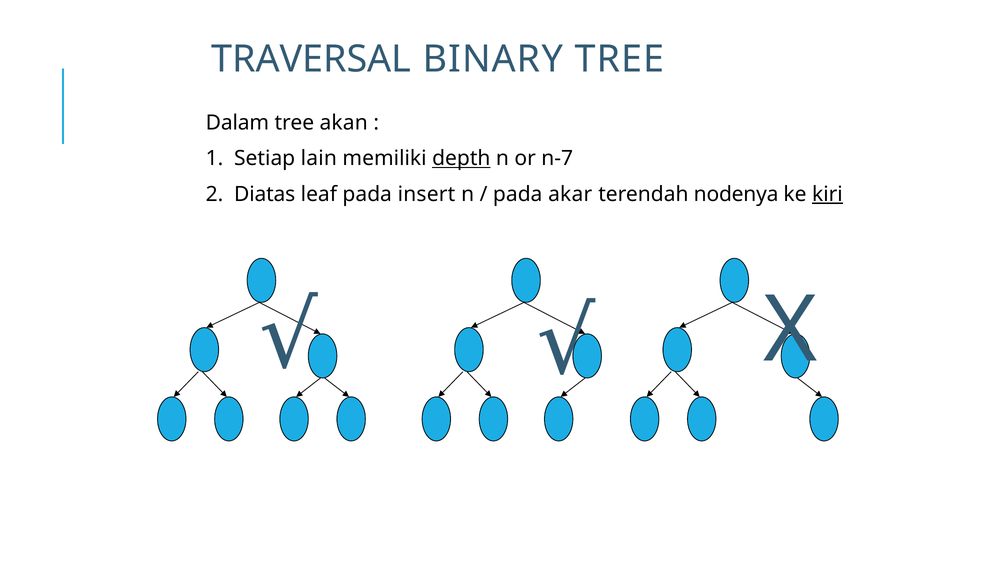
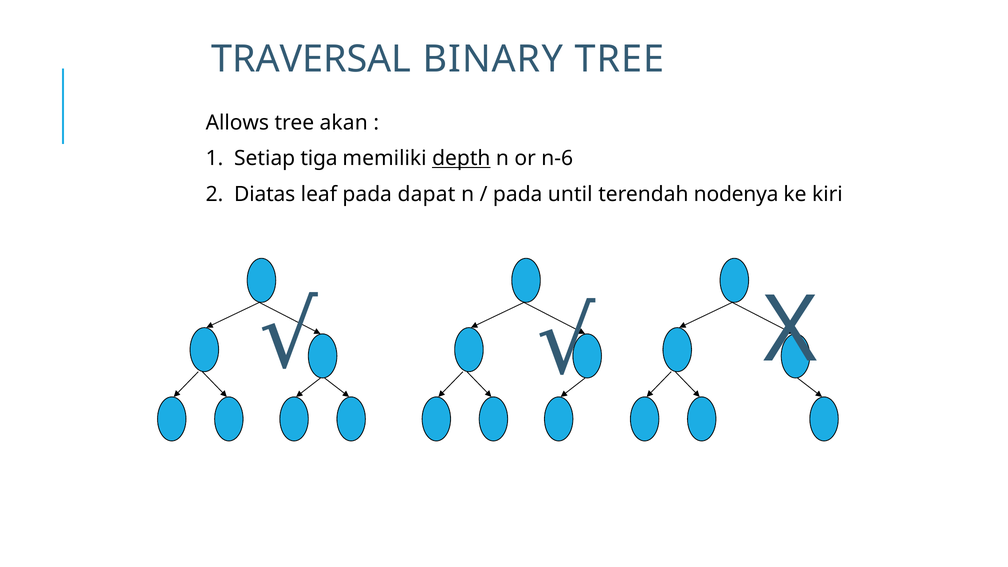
Dalam: Dalam -> Allows (237, 123)
lain: lain -> tiga (319, 158)
n-7: n-7 -> n-6 (557, 158)
insert: insert -> dapat (426, 194)
akar: akar -> until (570, 194)
kiri underline: present -> none (827, 194)
